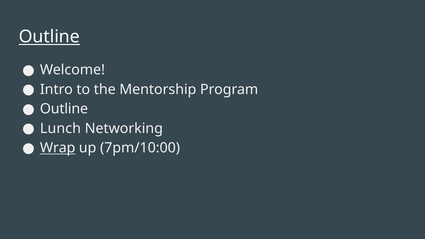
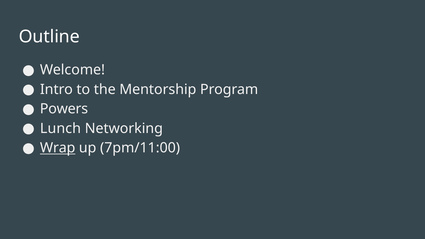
Outline underline: present -> none (49, 37)
Outline: Outline -> Powers (64, 109)
7pm/10:00: 7pm/10:00 -> 7pm/11:00 (140, 148)
